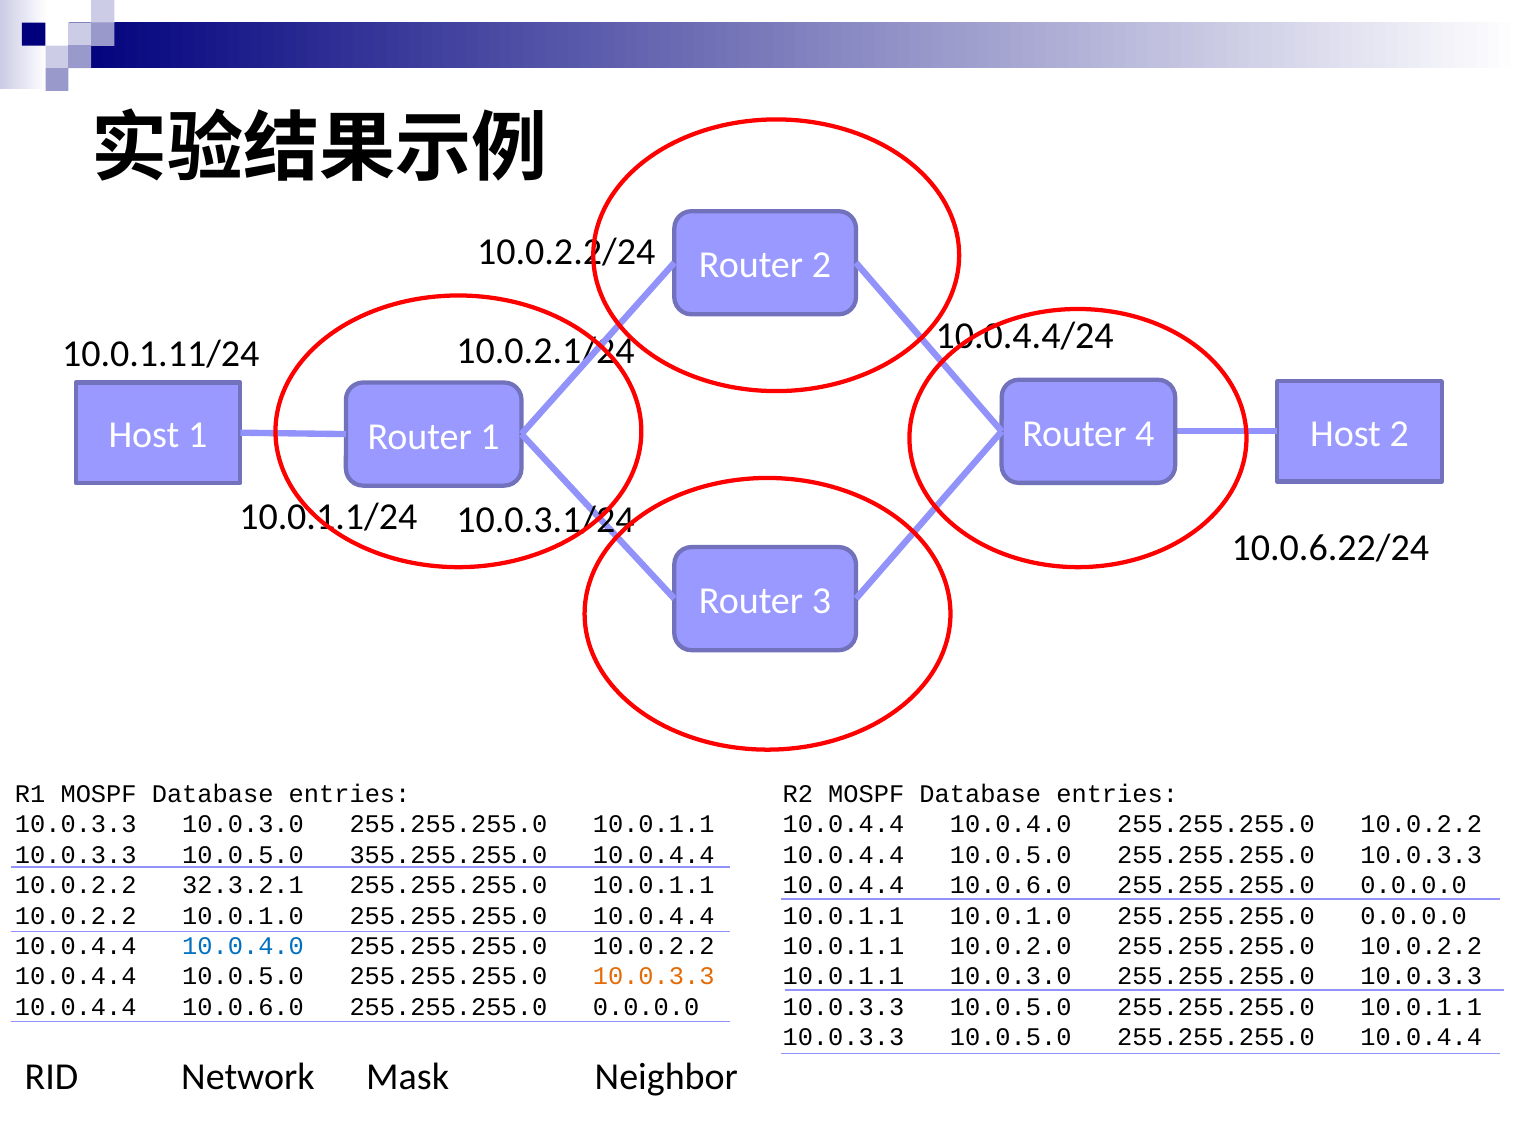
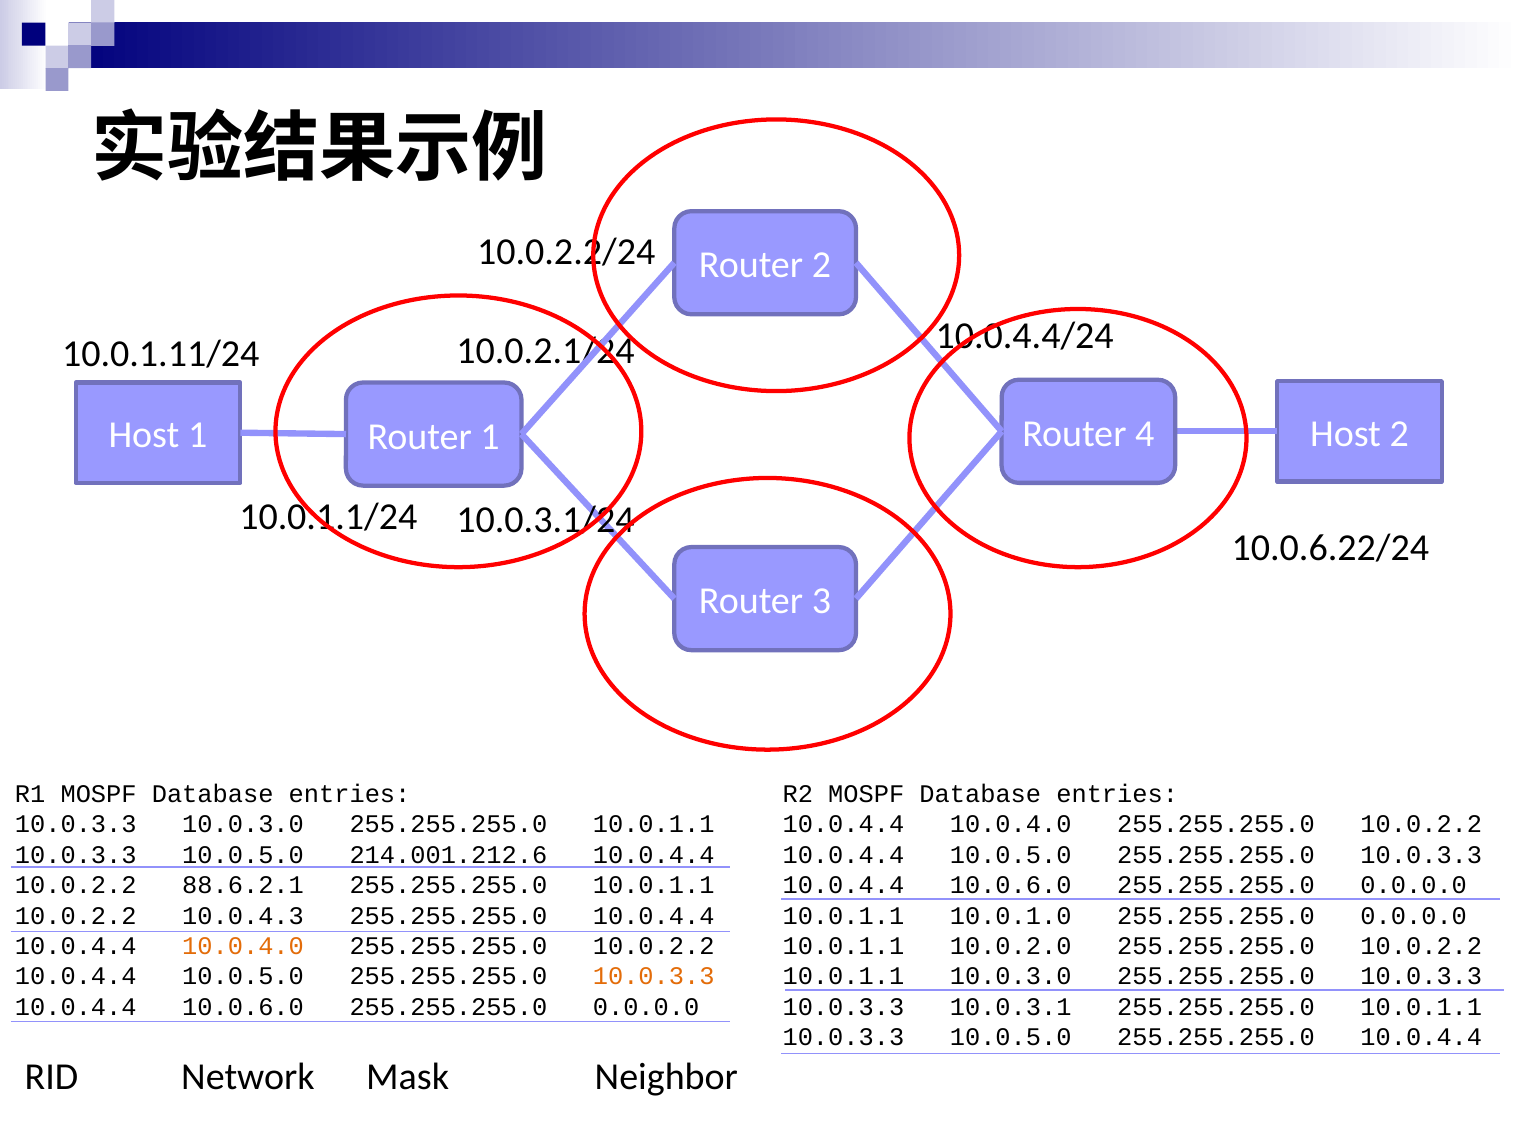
355.255.255.0: 355.255.255.0 -> 214.001.212.6 (448, 854)
32.3.2.1: 32.3.2.1 -> 88.6.2.1 (243, 885)
10.0.2.2 10.0.1.0: 10.0.1.0 -> 10.0.4.3 (243, 915)
10.0.4.0 colour: blue -> orange (243, 946)
10.0.5.0: 10.0.5.0 -> 10.0.3.1 (1011, 1007)
